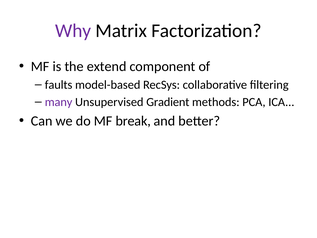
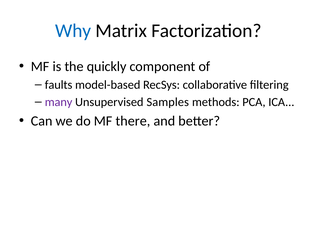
Why colour: purple -> blue (73, 31)
extend: extend -> quickly (107, 67)
Gradient: Gradient -> Samples (168, 102)
break: break -> there (133, 121)
